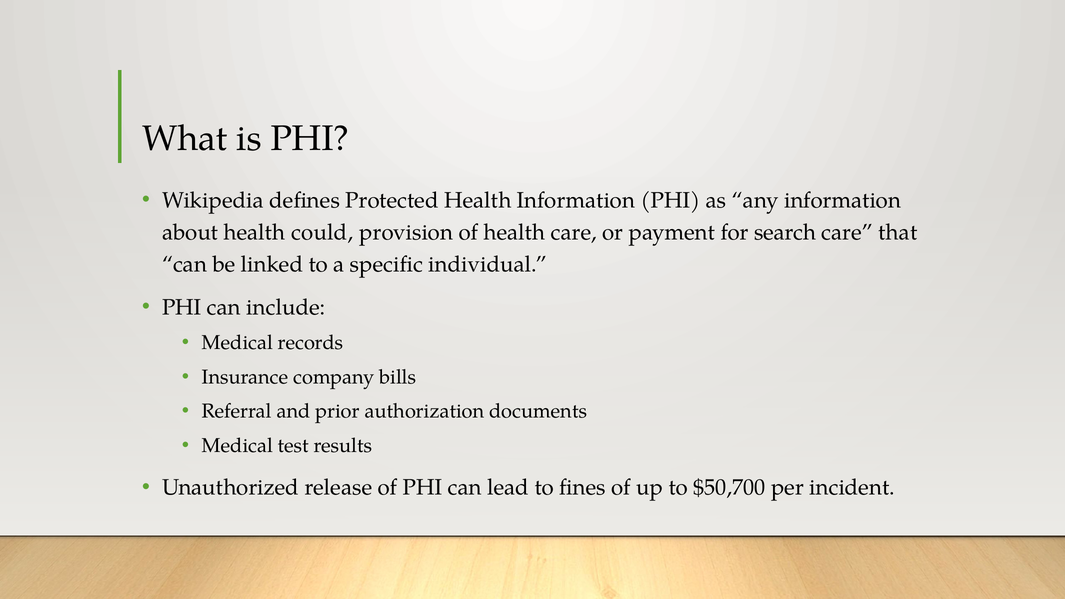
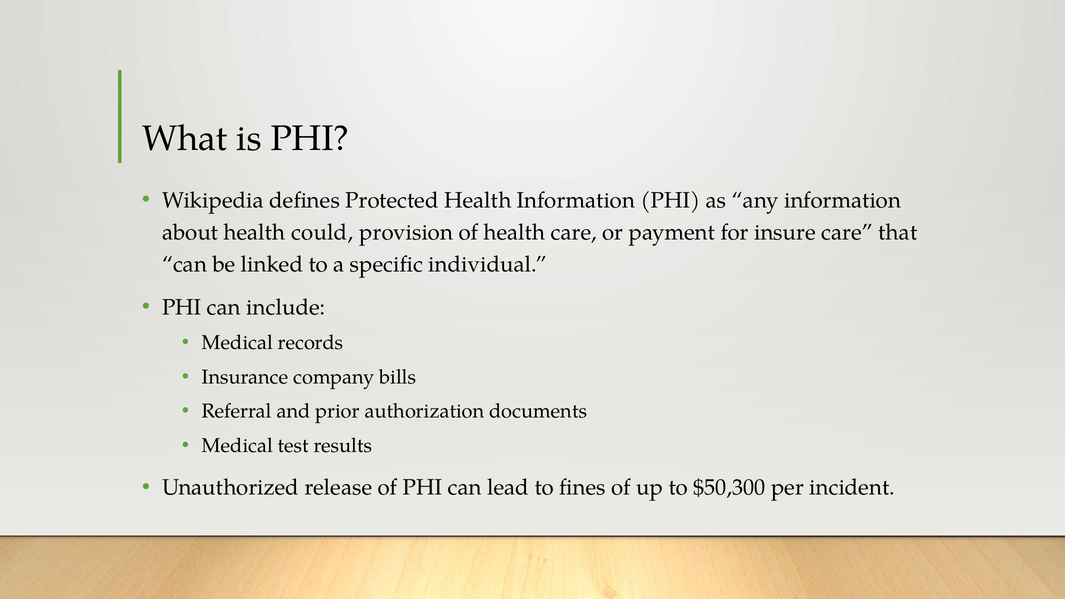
search: search -> insure (785, 232)
$50,700: $50,700 -> $50,300 (729, 488)
